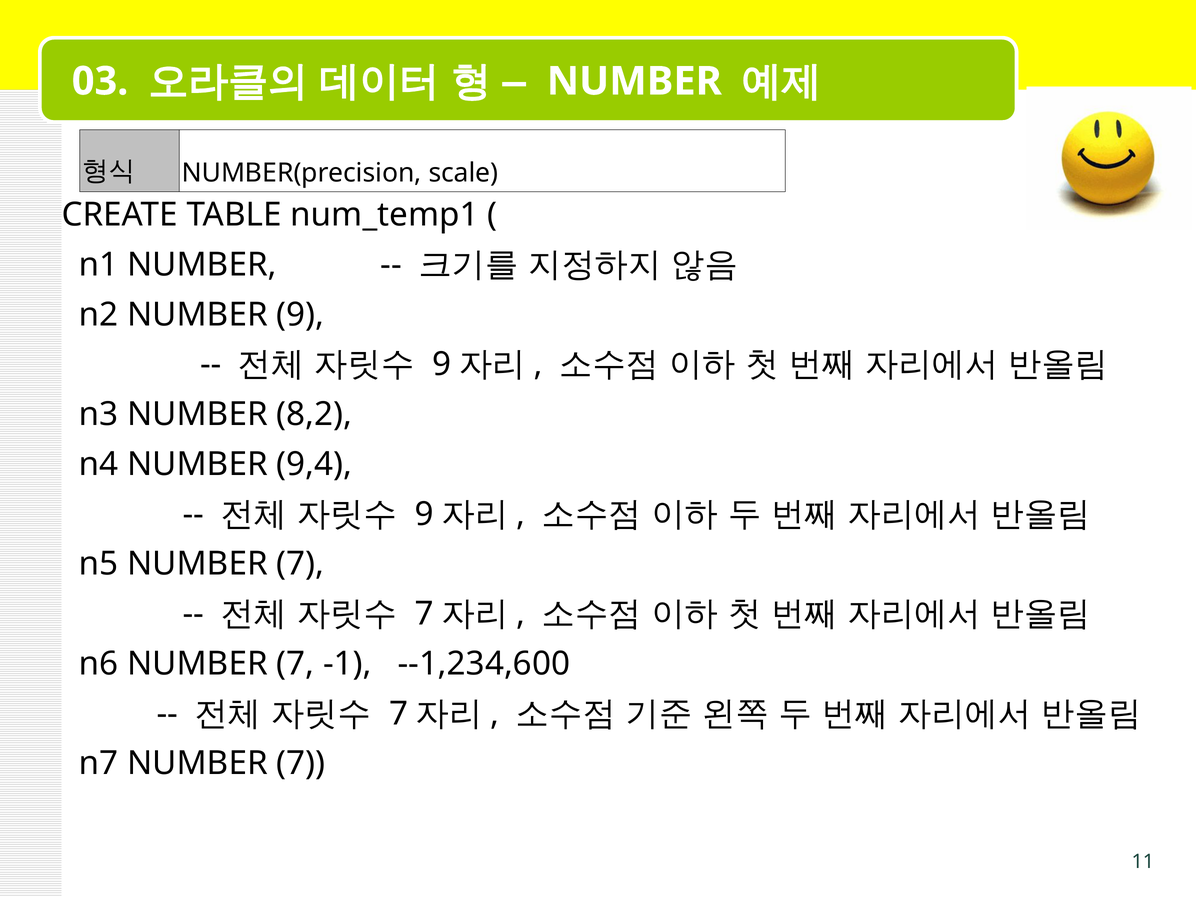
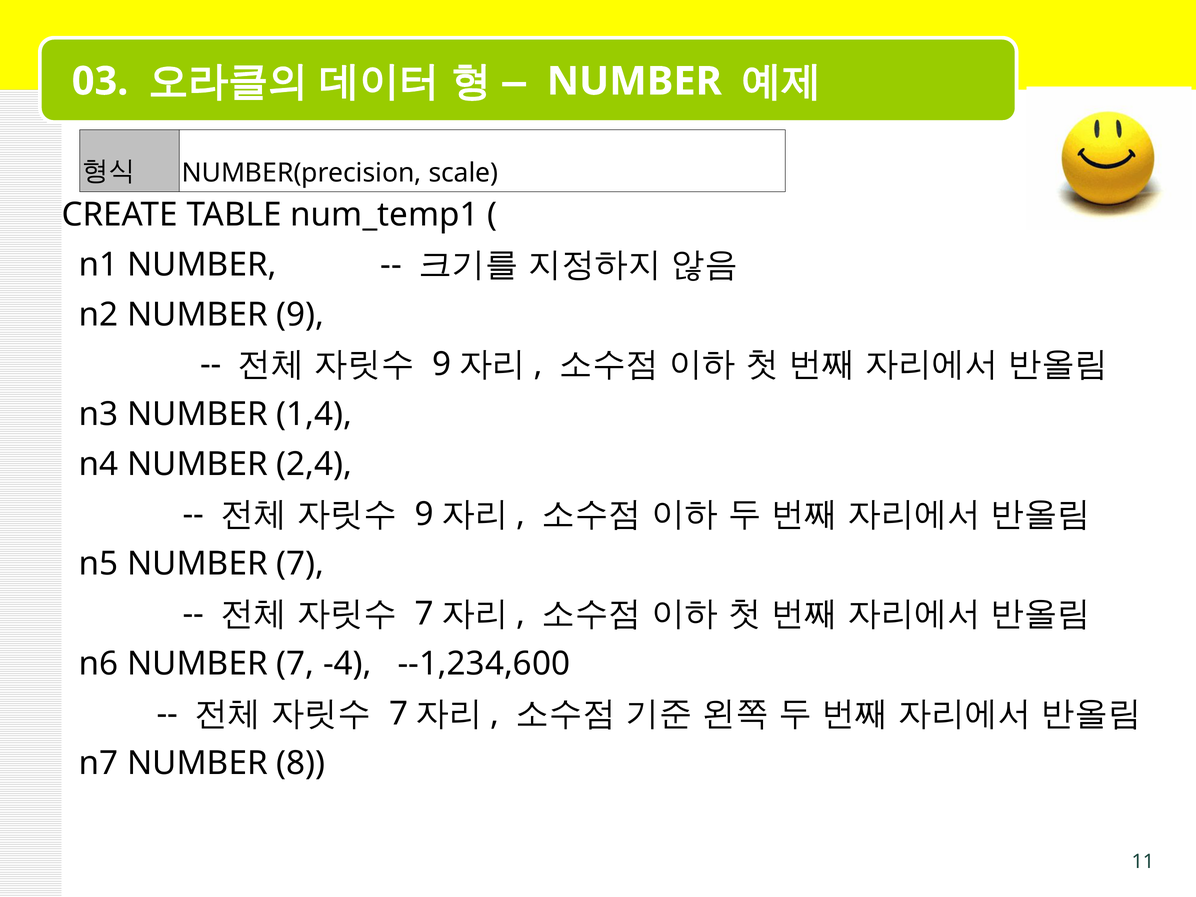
8,2: 8,2 -> 1,4 (314, 414)
9,4: 9,4 -> 2,4 (314, 464)
-1: -1 -> -4 (347, 664)
n7 NUMBER 7: 7 -> 8 (301, 763)
